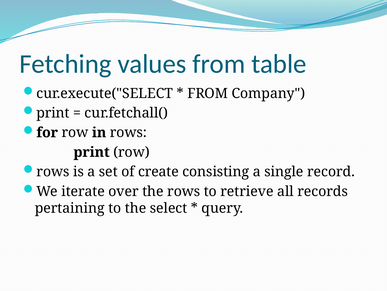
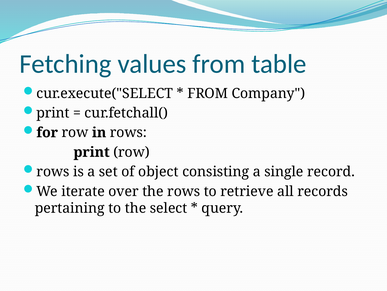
create: create -> object (158, 171)
